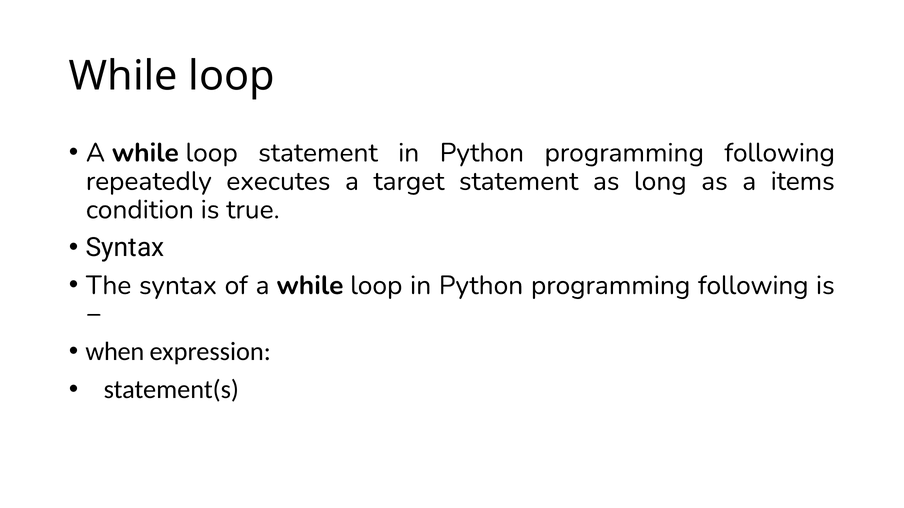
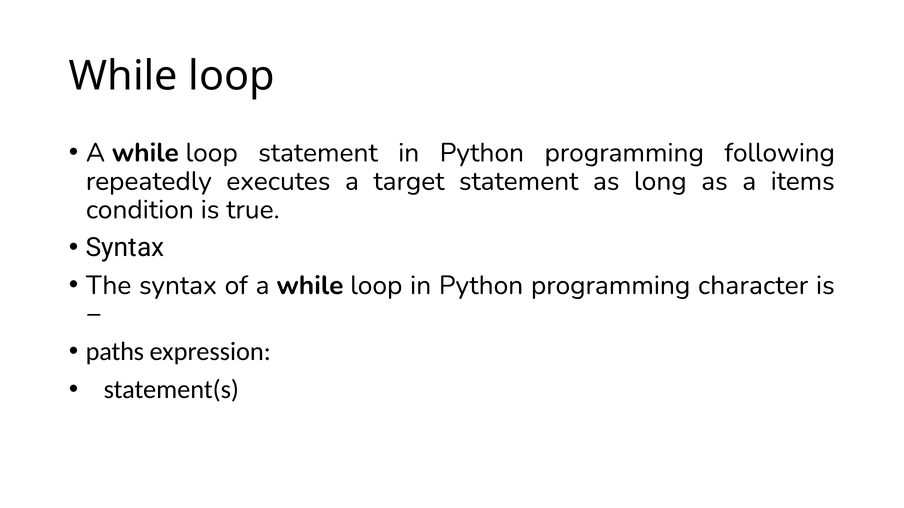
following: following -> character (753, 286)
when: when -> paths (115, 352)
